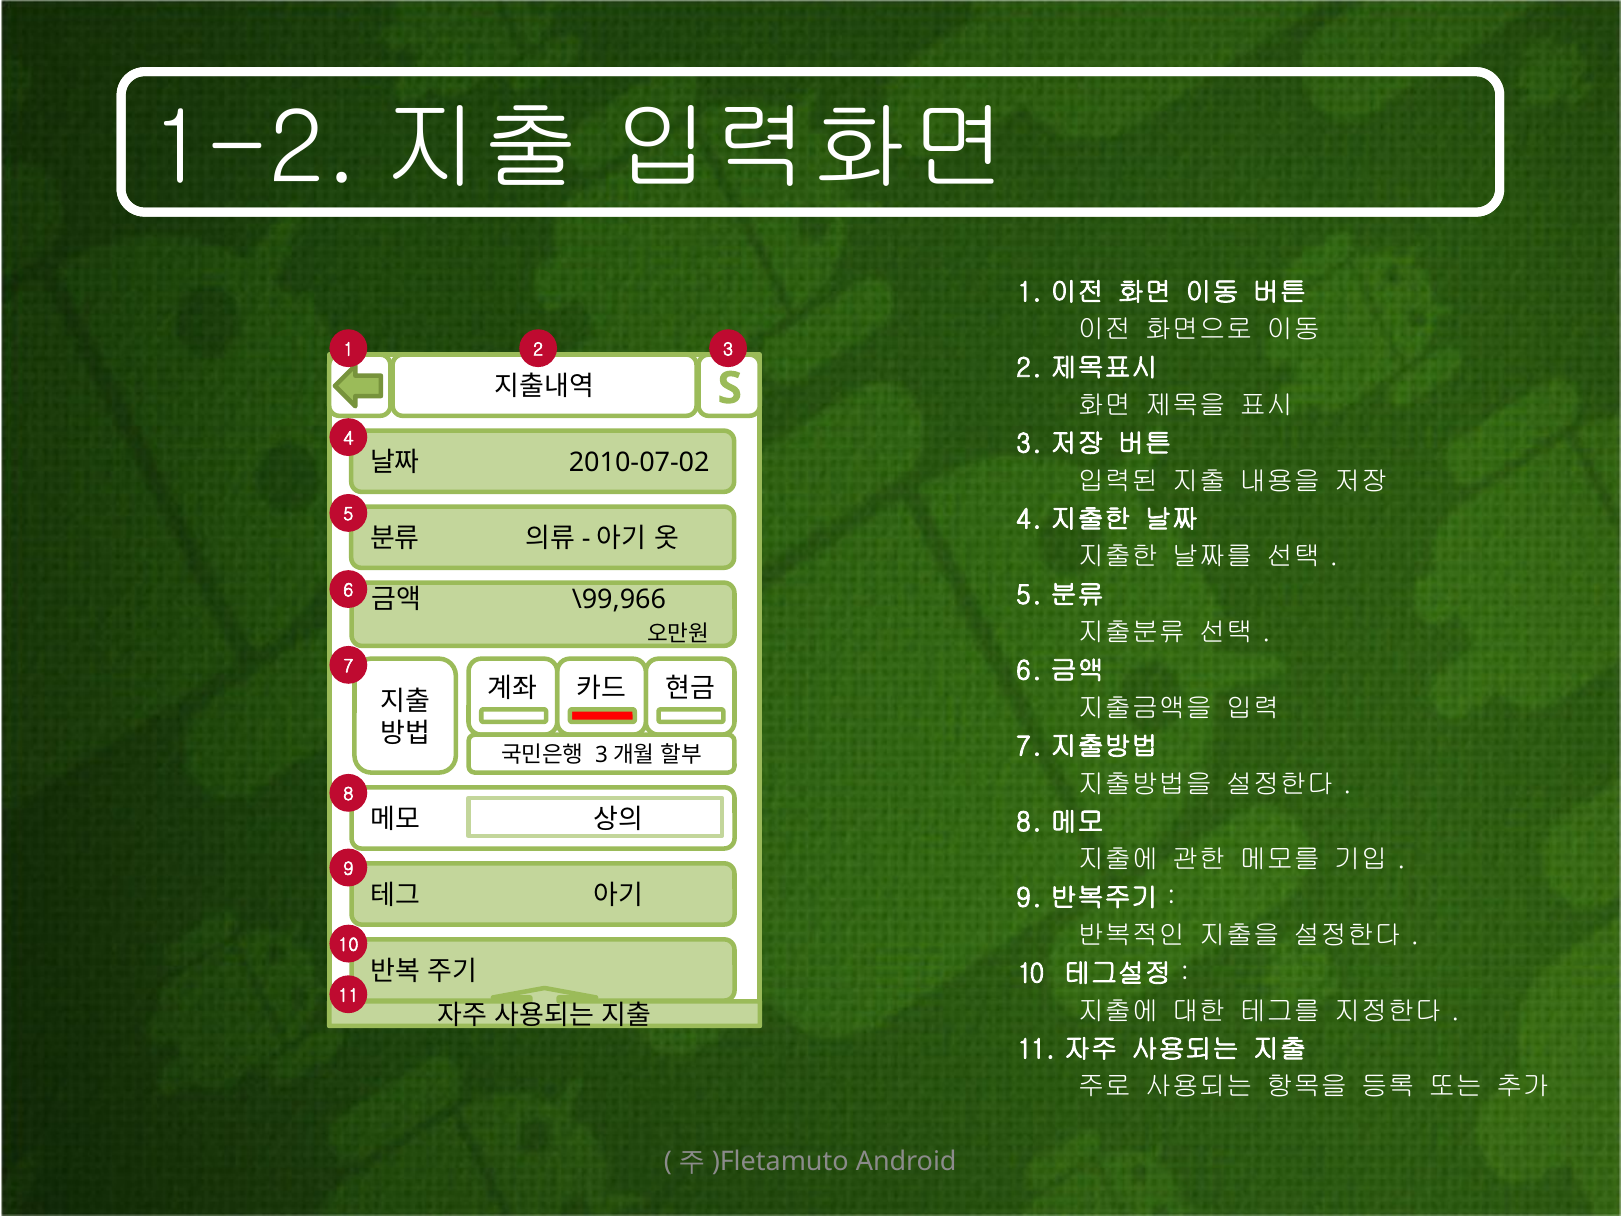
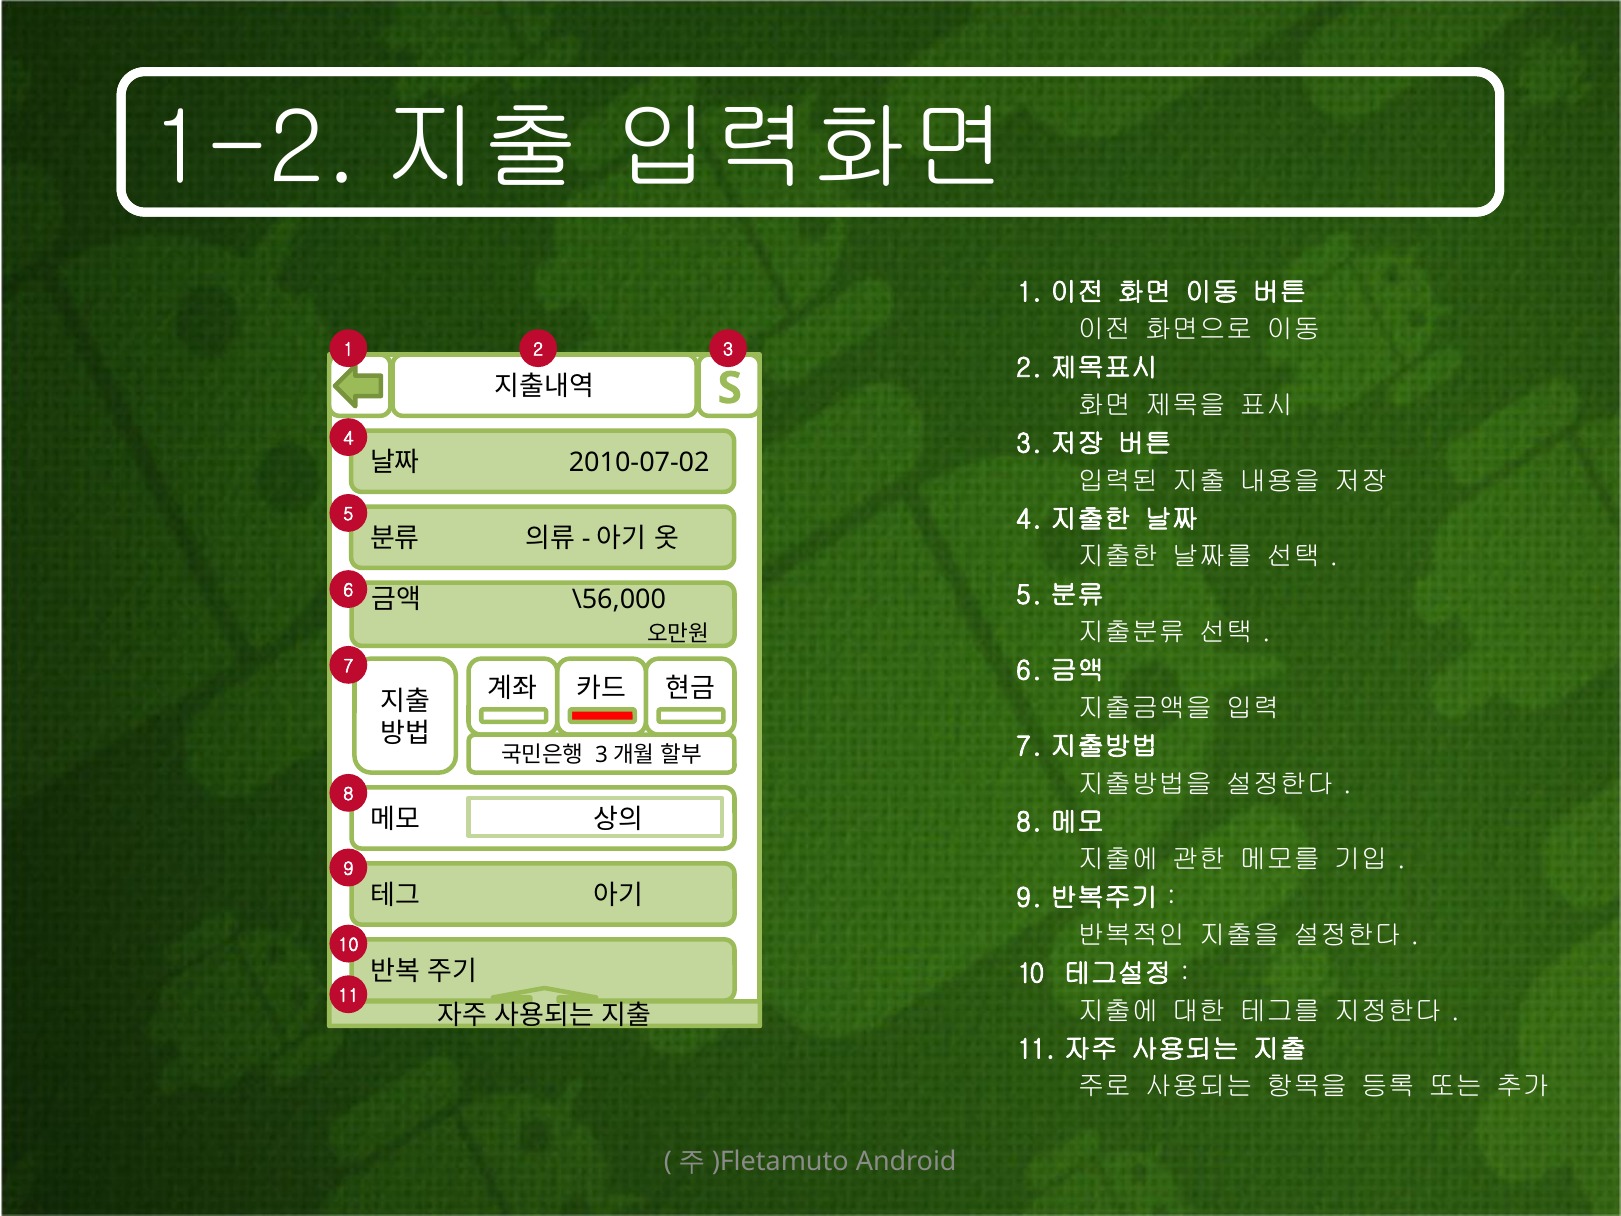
\99,966: \99,966 -> \56,000 (619, 600)
